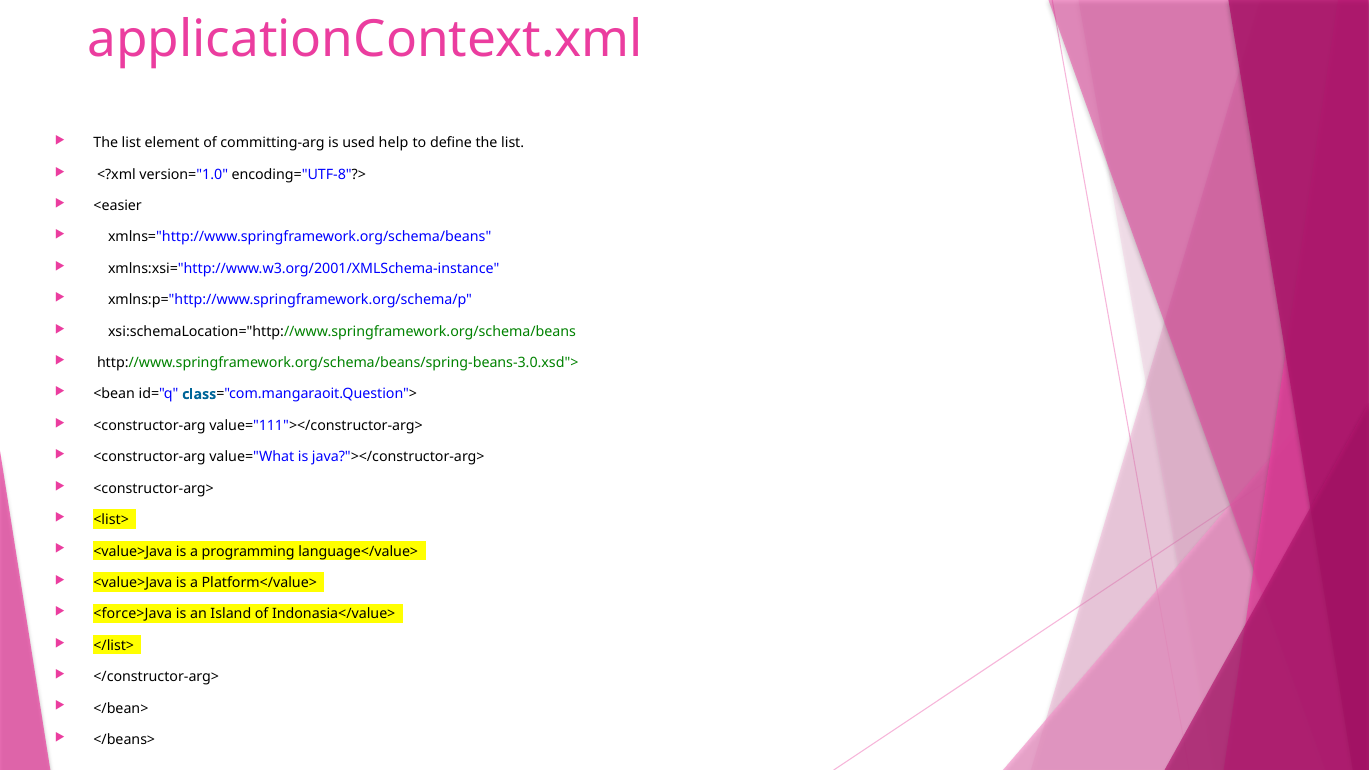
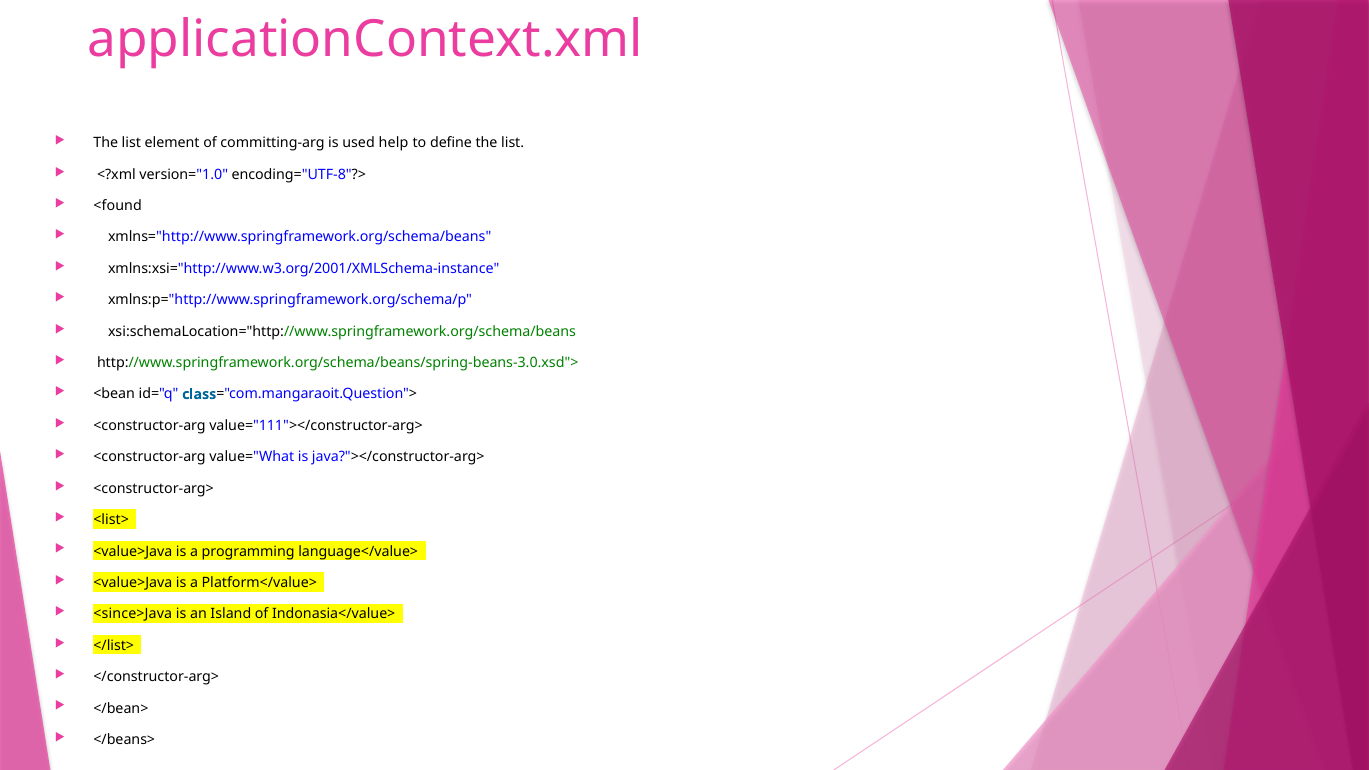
<easier: <easier -> <found (118, 206)
<force>Java: <force>Java -> <since>Java (133, 614)
